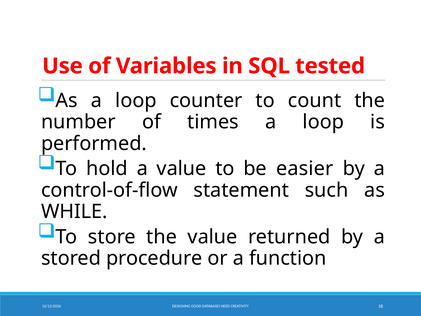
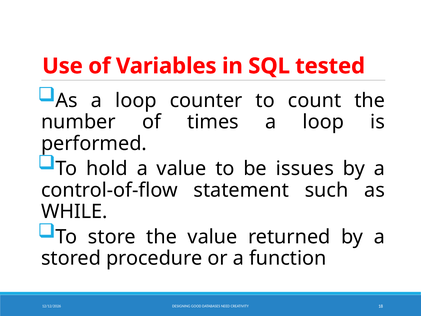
easier: easier -> issues (305, 169)
